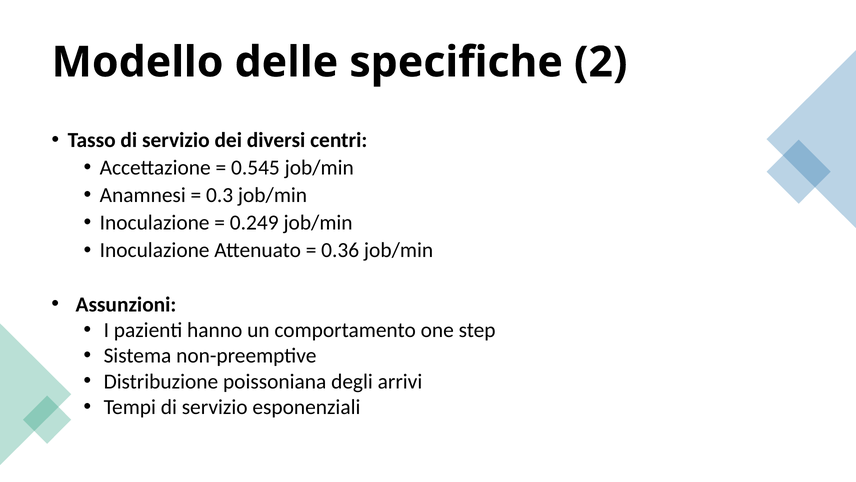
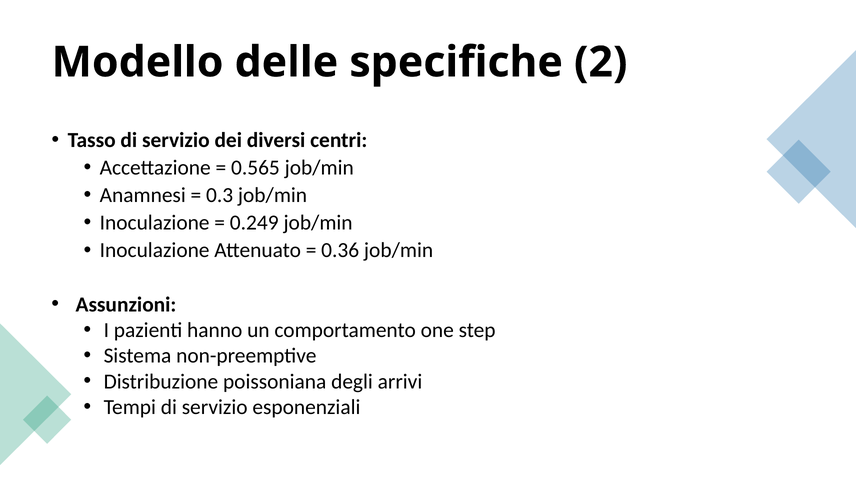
0.545: 0.545 -> 0.565 (255, 167)
